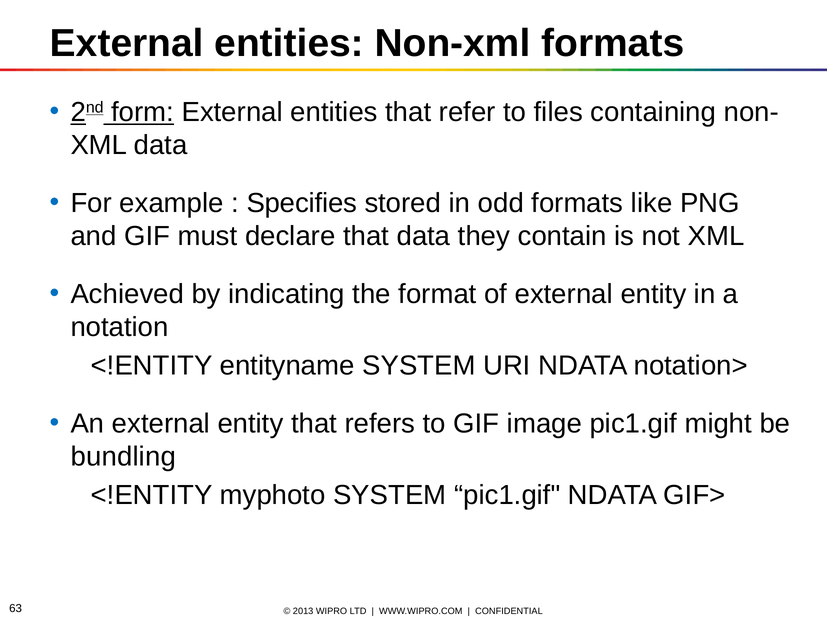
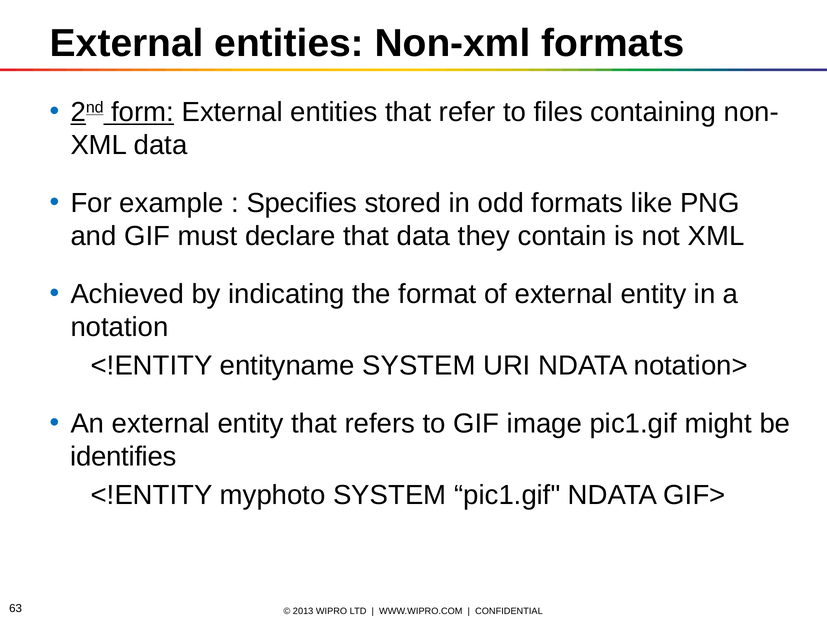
bundling: bundling -> identifies (124, 457)
